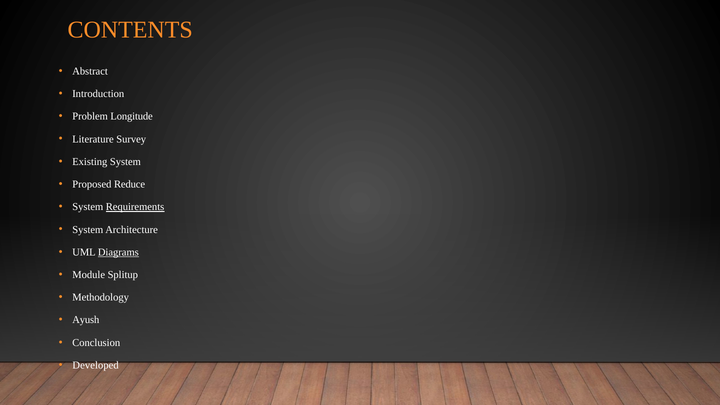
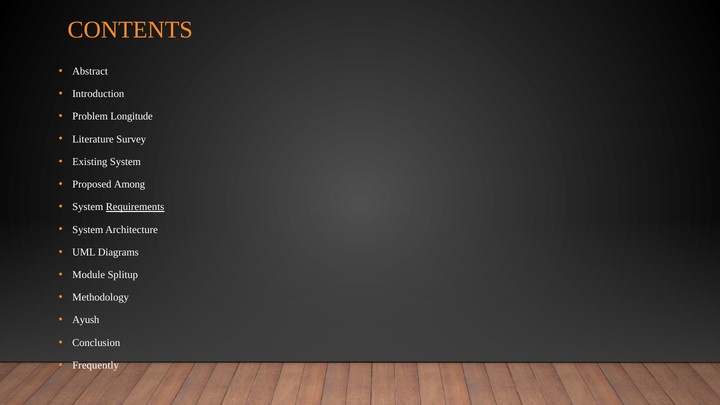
Reduce: Reduce -> Among (130, 184)
Diagrams underline: present -> none (118, 252)
Developed: Developed -> Frequently (96, 365)
